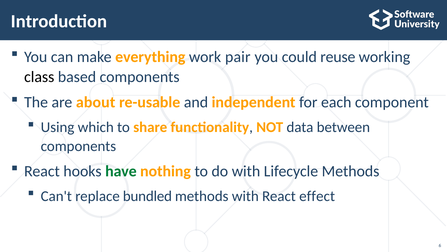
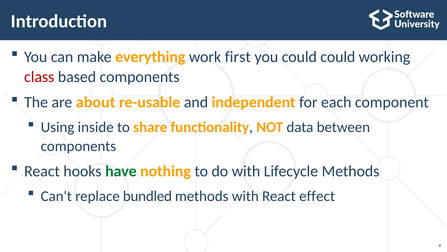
pair: pair -> first (238, 57)
could reuse: reuse -> could (338, 57)
class colour: black -> red (39, 77)
which: which -> inside (96, 127)
